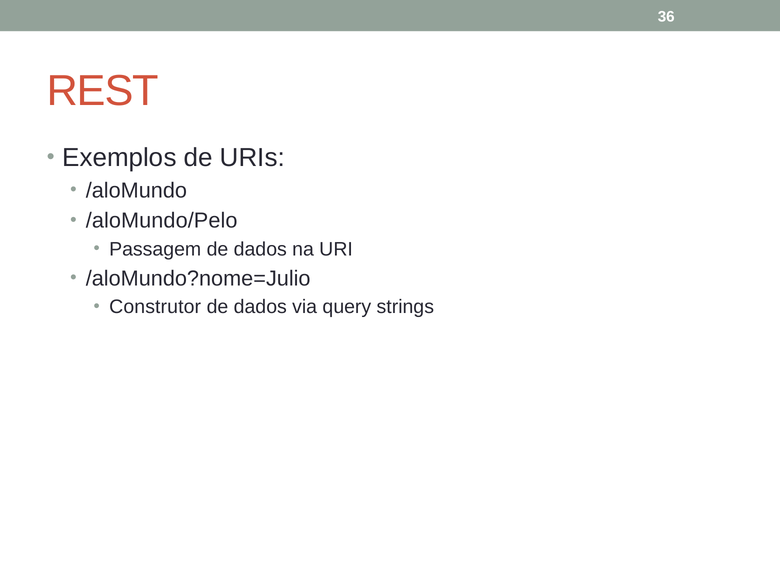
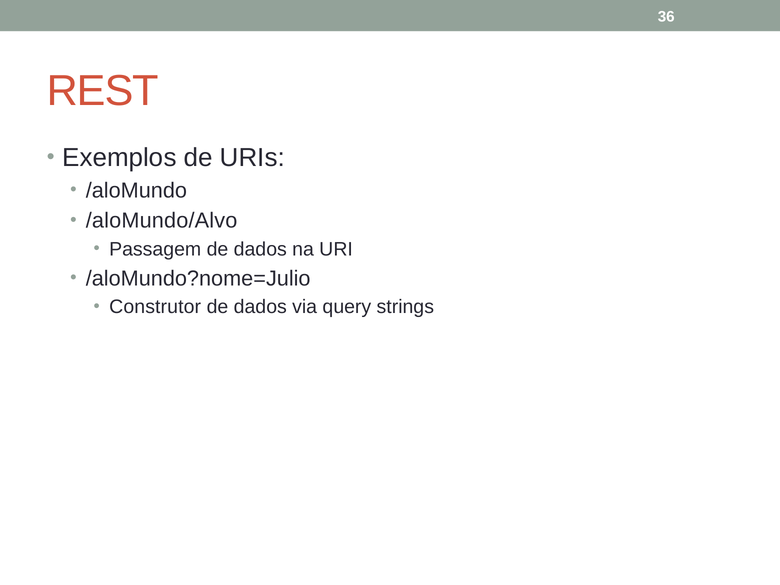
/aloMundo/Pelo: /aloMundo/Pelo -> /aloMundo/Alvo (162, 221)
